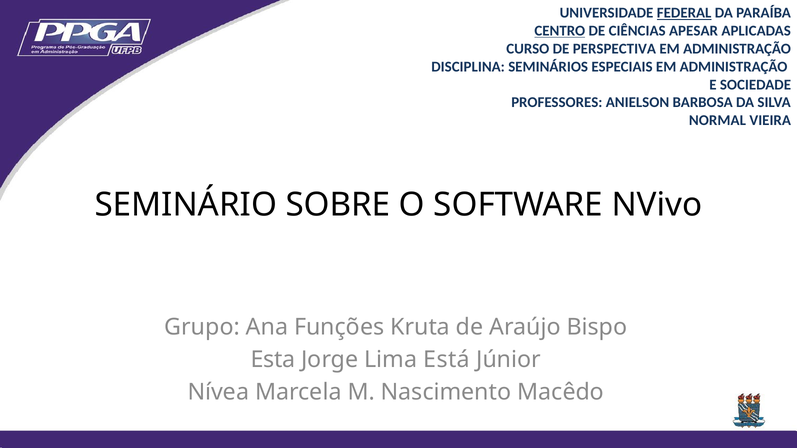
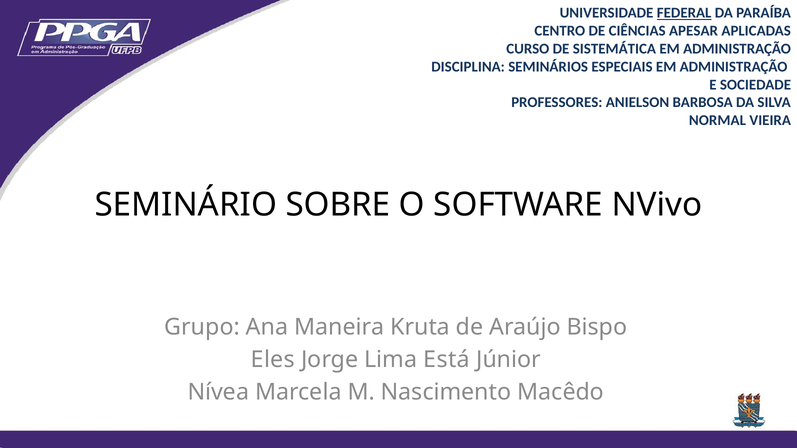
CENTRO underline: present -> none (560, 31)
PERSPECTIVA: PERSPECTIVA -> SISTEMÁTICA (614, 49)
Funções: Funções -> Maneira (339, 327)
Esta: Esta -> Eles (273, 360)
